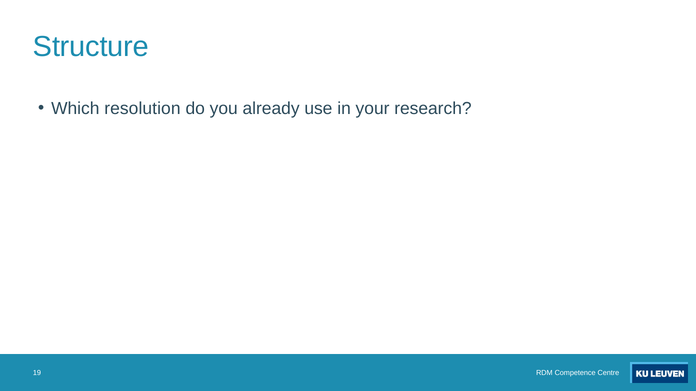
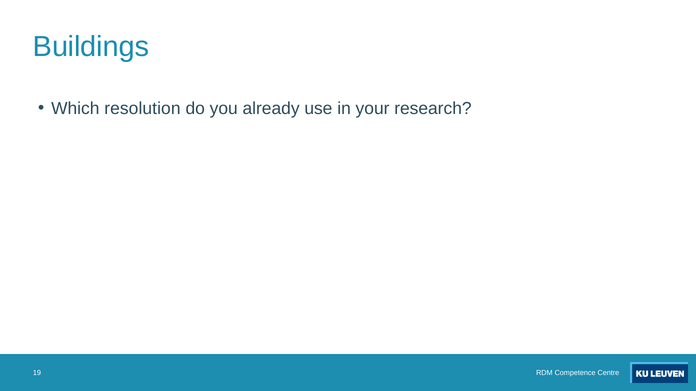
Structure: Structure -> Buildings (91, 47)
